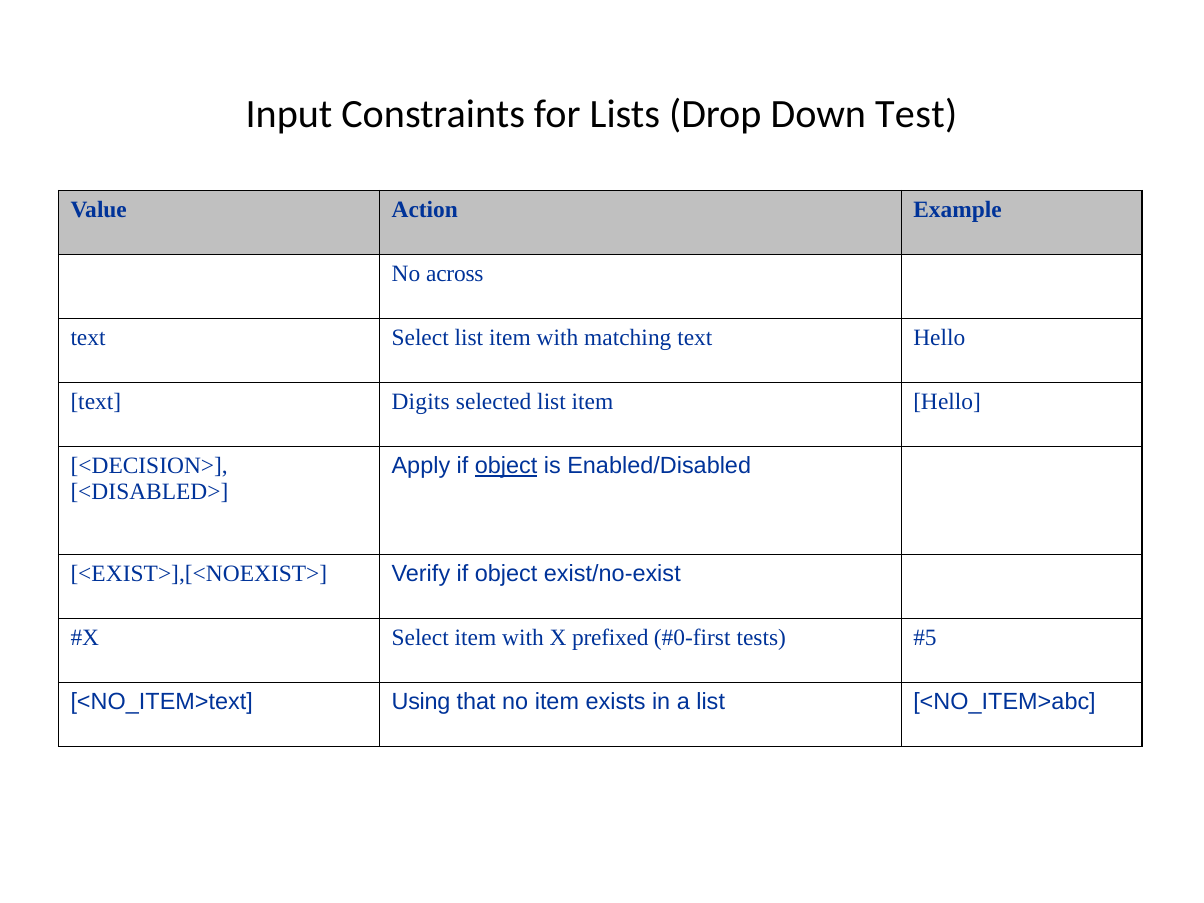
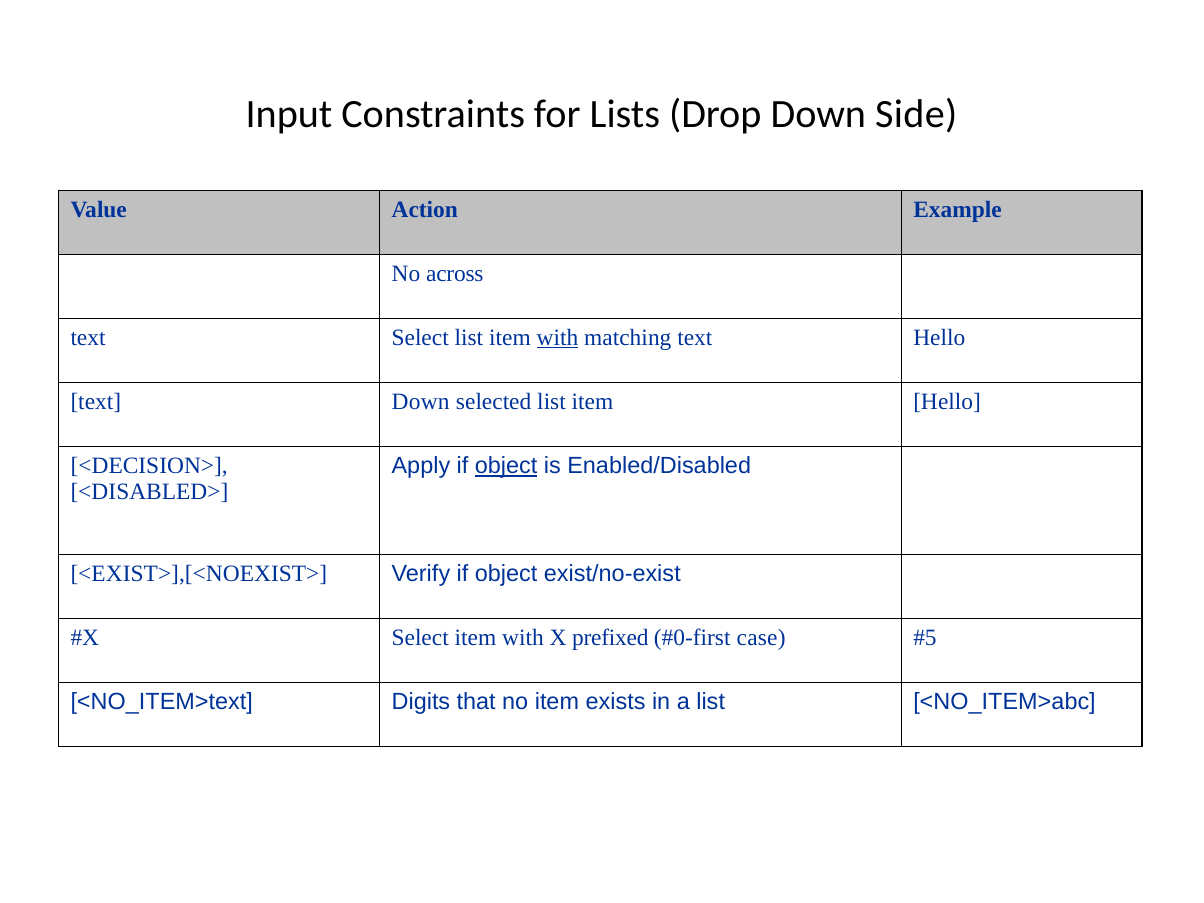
Test: Test -> Side (916, 114)
with underline: none -> present (557, 338)
text Digits: Digits -> Down (421, 402)
tests: tests -> case (761, 638)
Using: Using -> Digits (421, 702)
